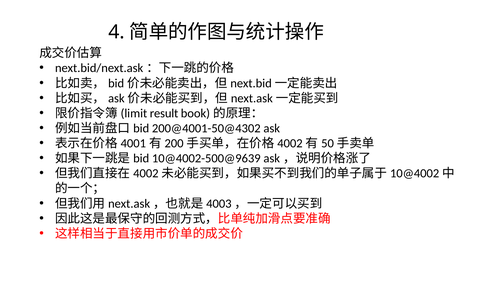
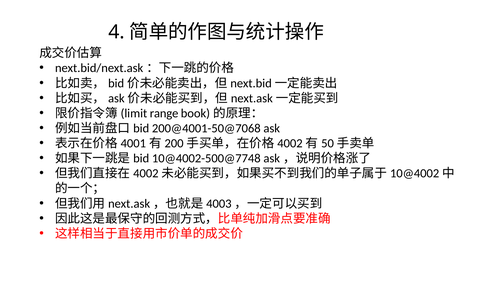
result: result -> range (164, 113)
200@4001-50@4302: 200@4001-50@4302 -> 200@4001-50@7068 (206, 128)
10@4002-500@9639: 10@4002-500@9639 -> 10@4002-500@7748 (206, 158)
